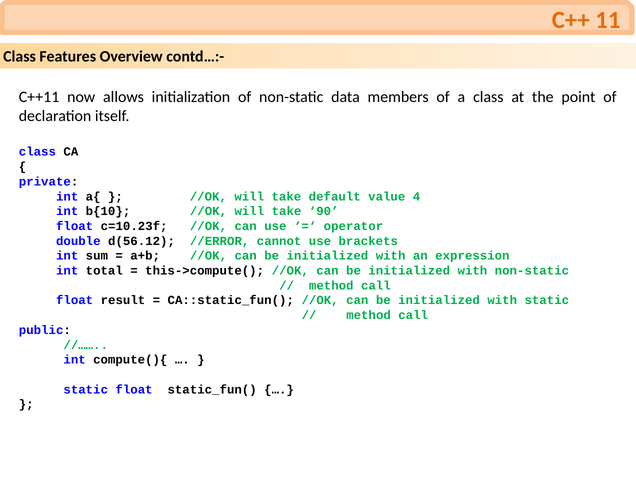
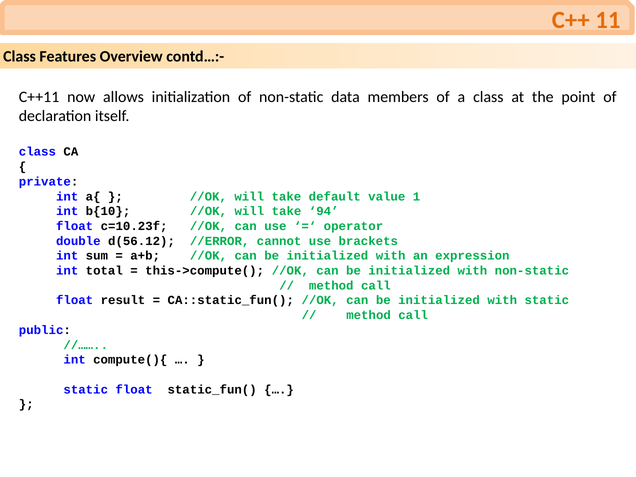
4: 4 -> 1 (417, 196)
90: 90 -> 94 (324, 211)
